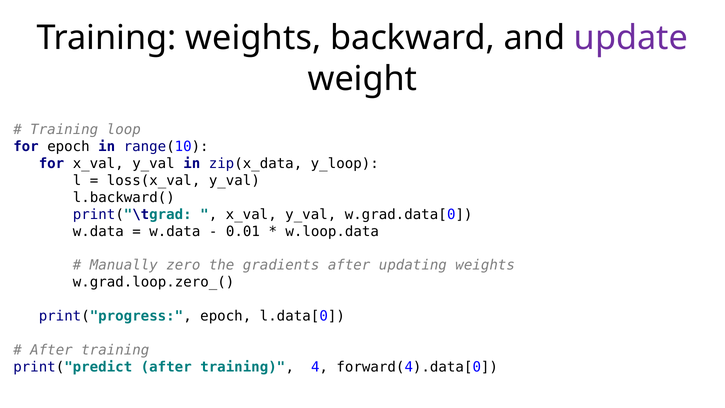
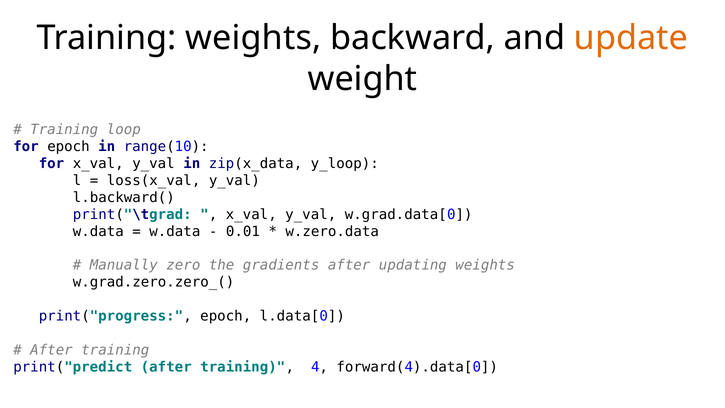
update colour: purple -> orange (631, 38)
w.loop.data: w.loop.data -> w.zero.data (332, 231)
w.grad.loop.zero_(: w.grad.loop.zero_( -> w.grad.zero.zero_( (154, 282)
